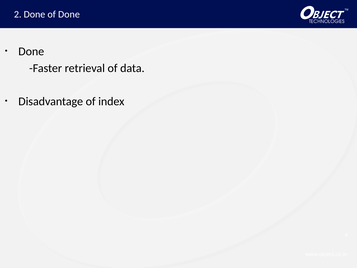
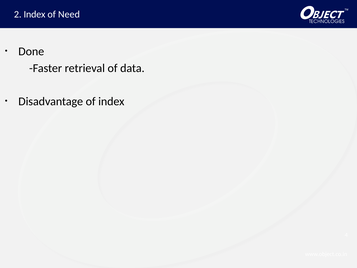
2 Done: Done -> Index (35, 14)
of Done: Done -> Need (69, 14)
